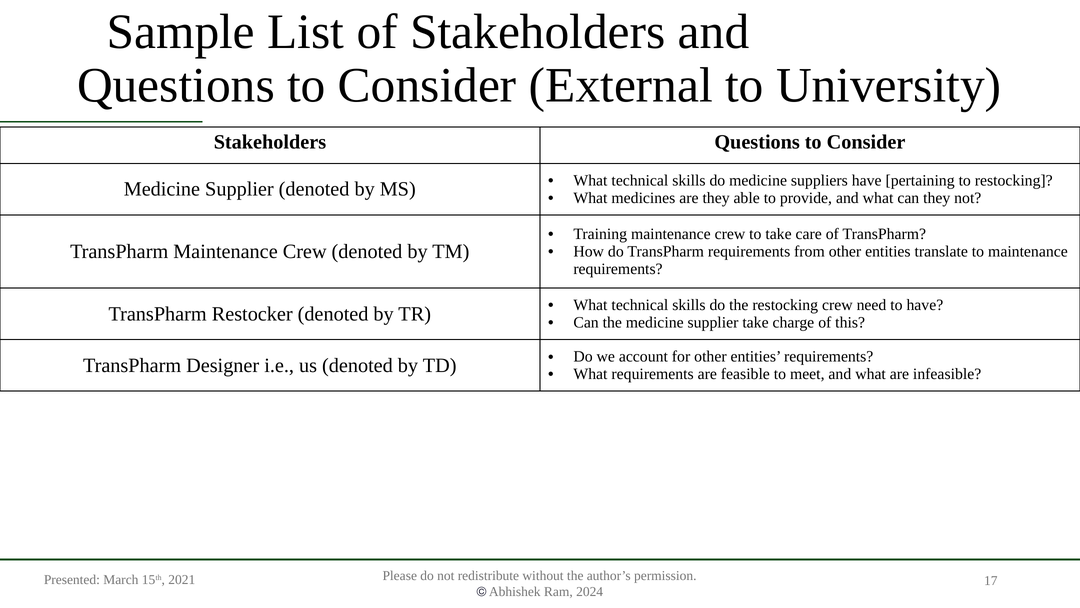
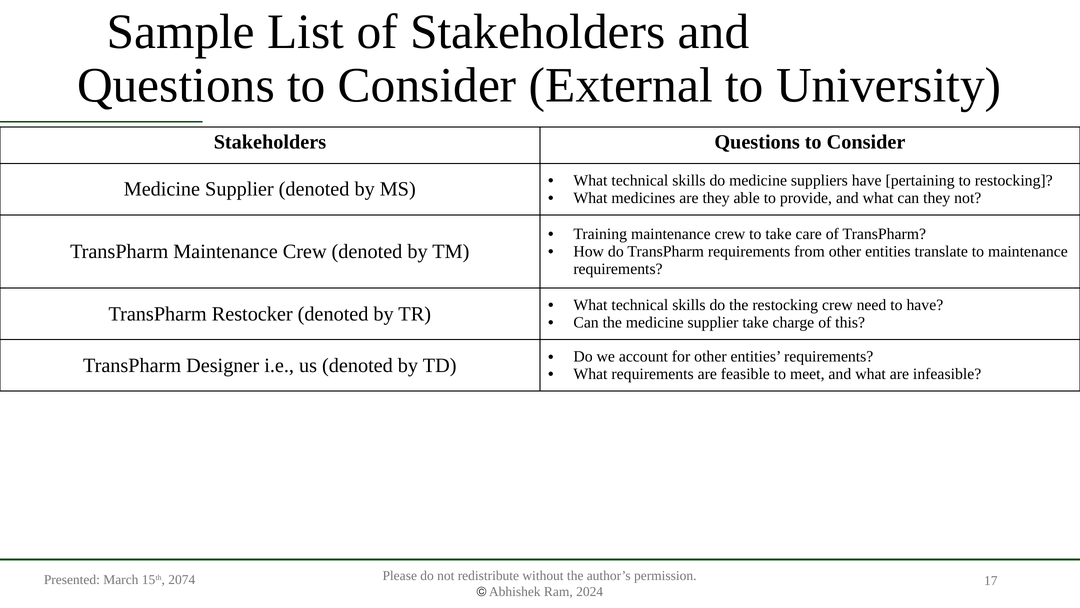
2021: 2021 -> 2074 (182, 579)
